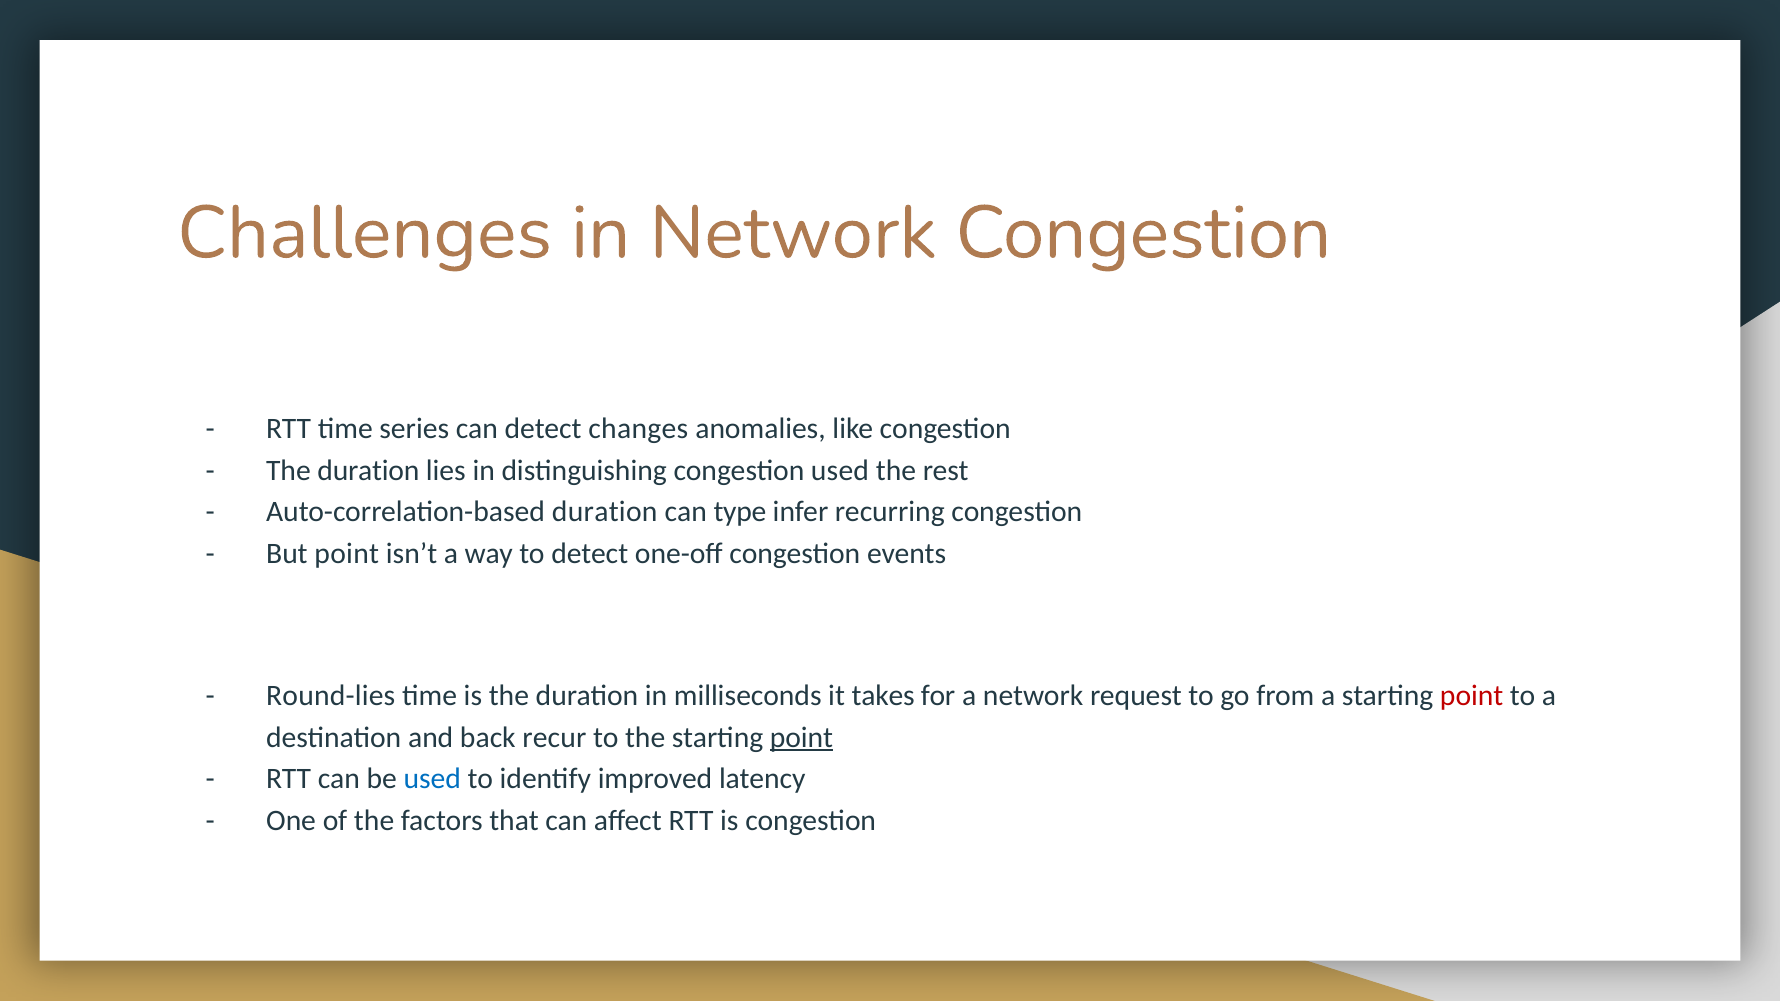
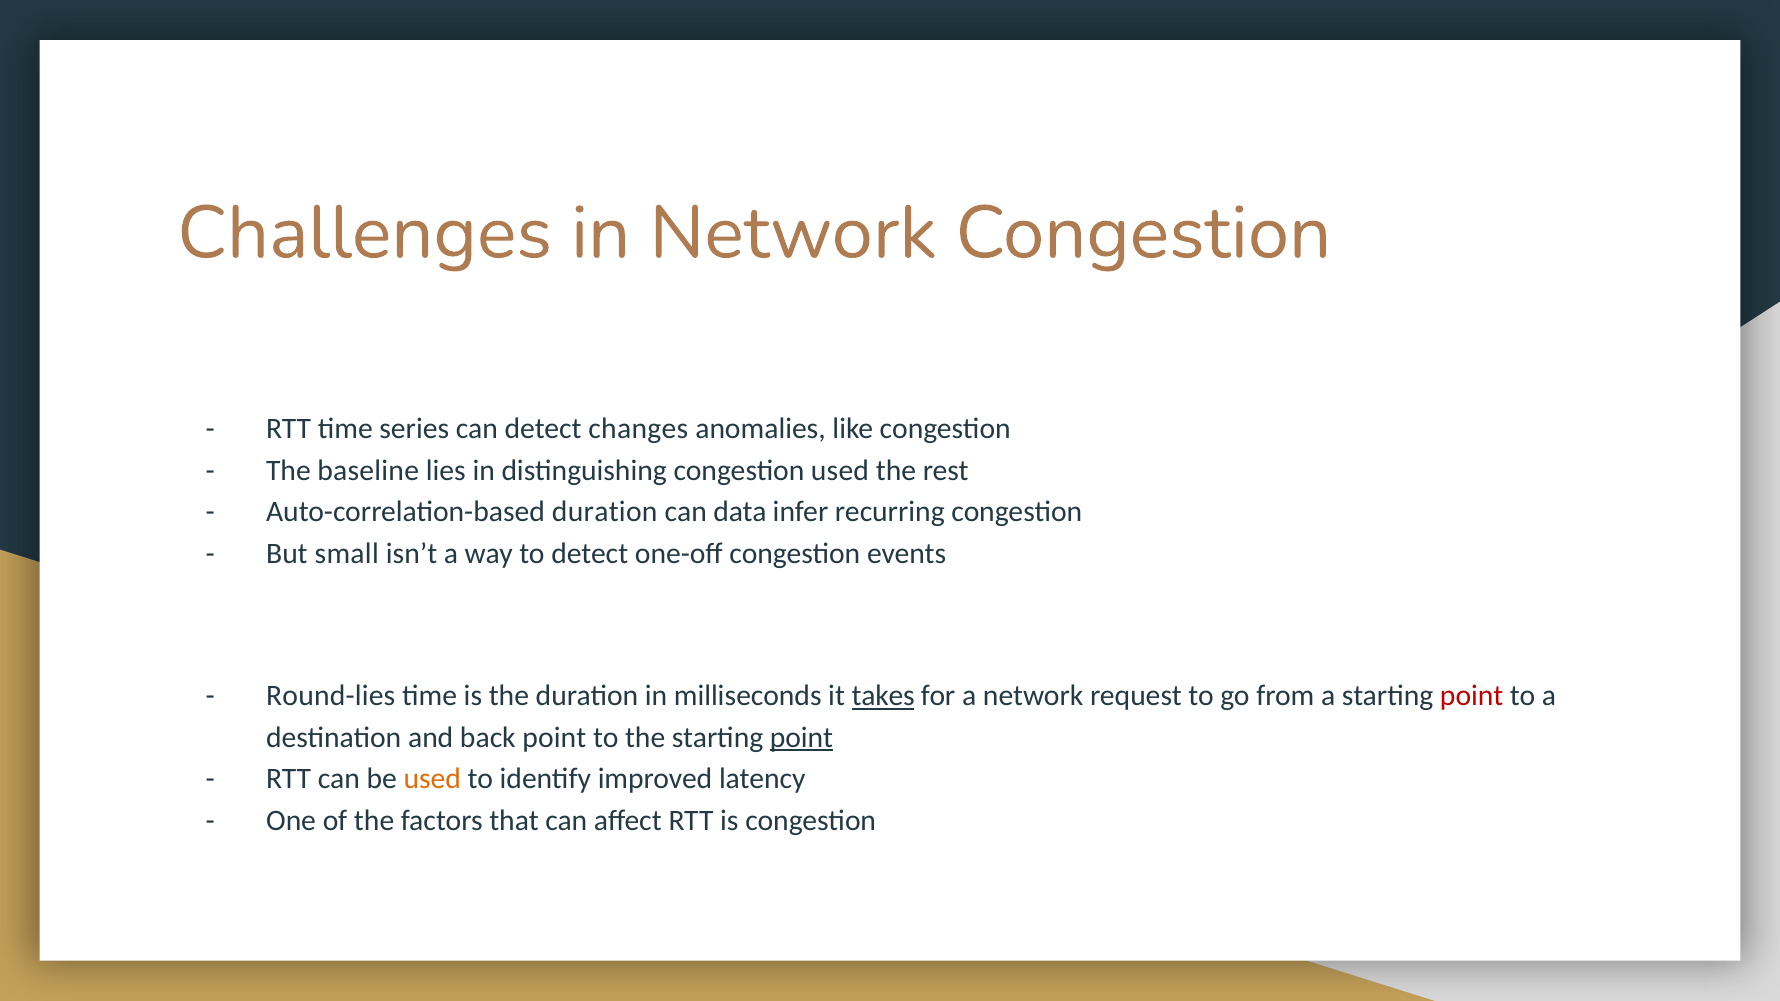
duration: duration -> baseline (368, 471)
type: type -> data (740, 512)
But point: point -> small (347, 554)
takes underline: none -> present (883, 696)
back recur: recur -> point (554, 738)
used colour: blue -> orange (432, 779)
